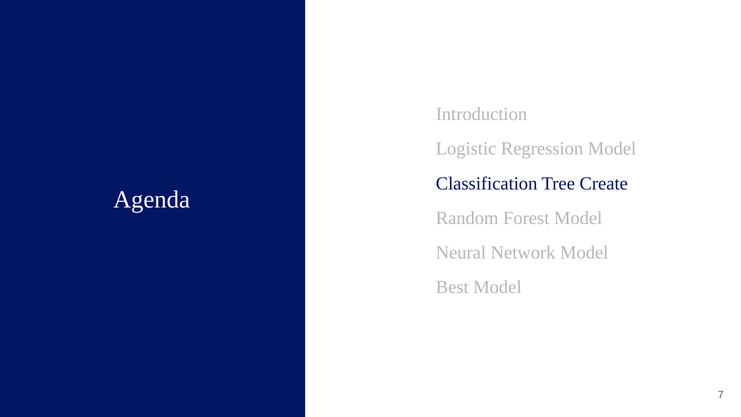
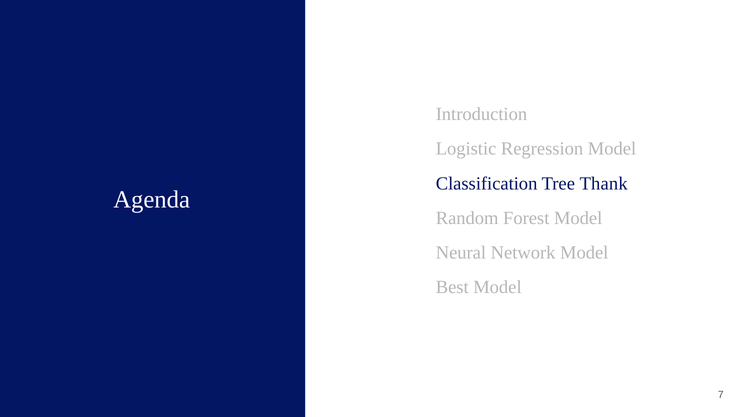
Create: Create -> Thank (604, 183)
